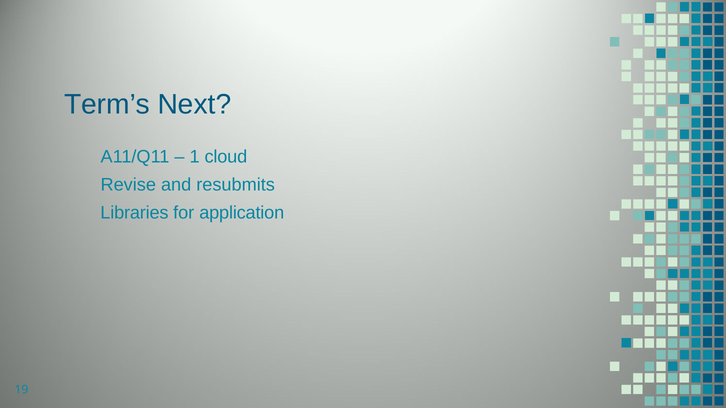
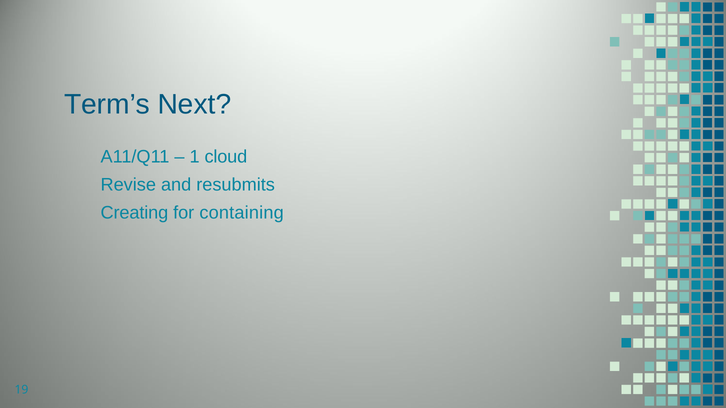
Libraries: Libraries -> Creating (134, 213)
application: application -> containing (242, 213)
